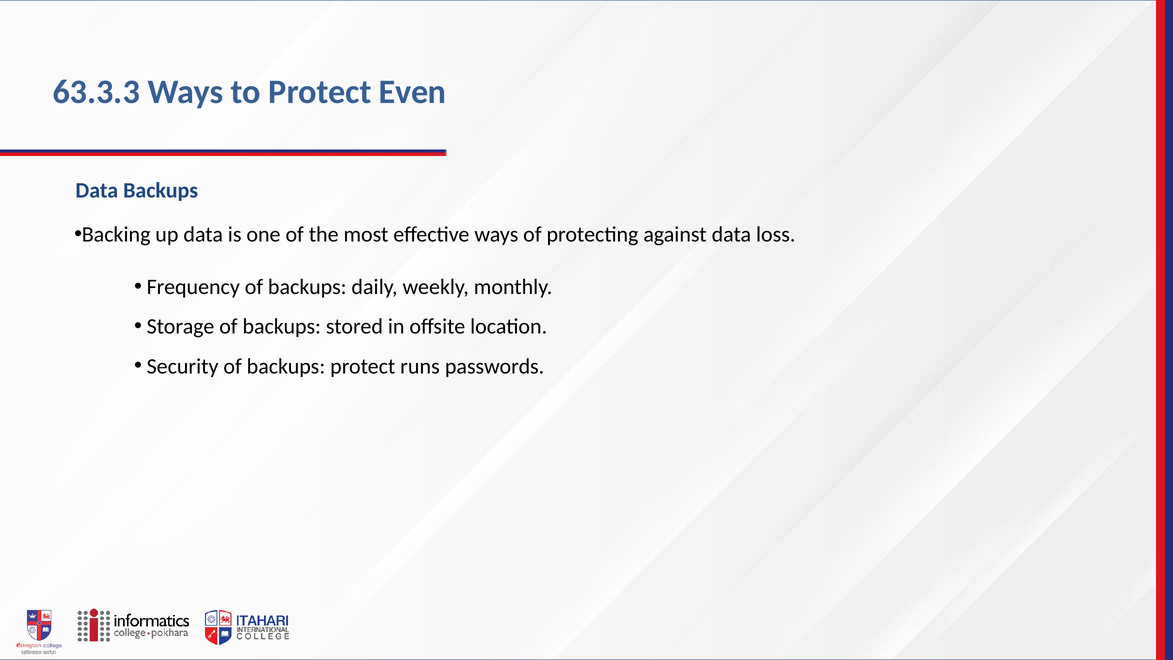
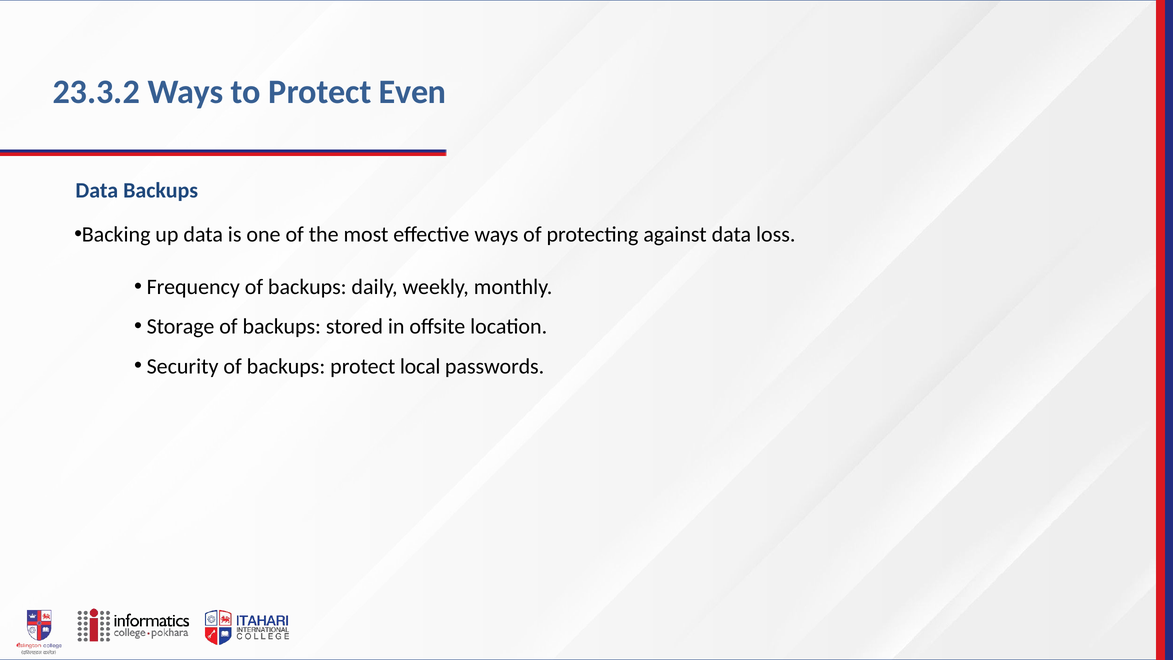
63.3.3: 63.3.3 -> 23.3.2 (96, 92)
runs: runs -> local (420, 366)
